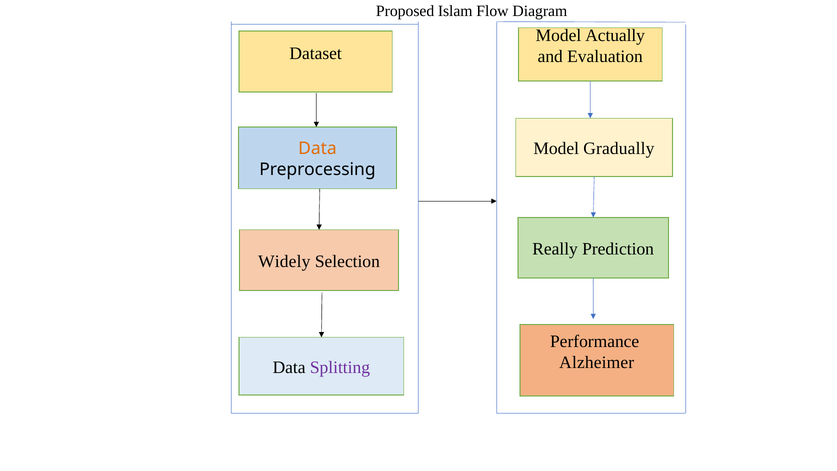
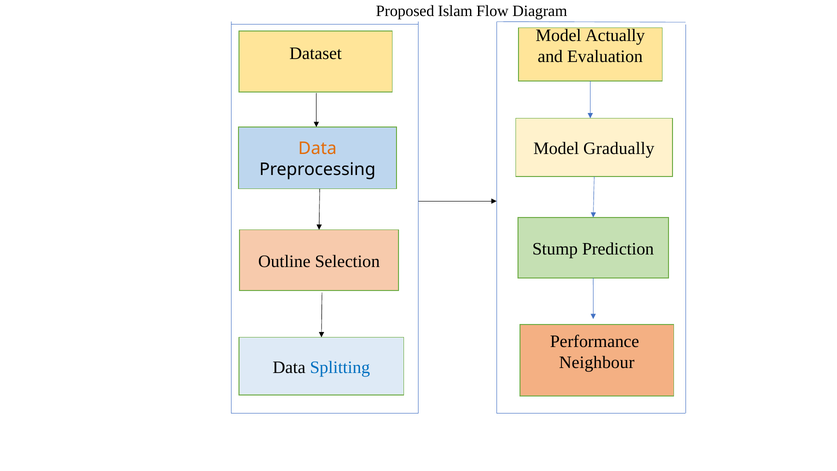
Really: Really -> Stump (555, 249)
Widely: Widely -> Outline (284, 261)
Alzheimer: Alzheimer -> Neighbour (597, 362)
Splitting colour: purple -> blue (340, 367)
